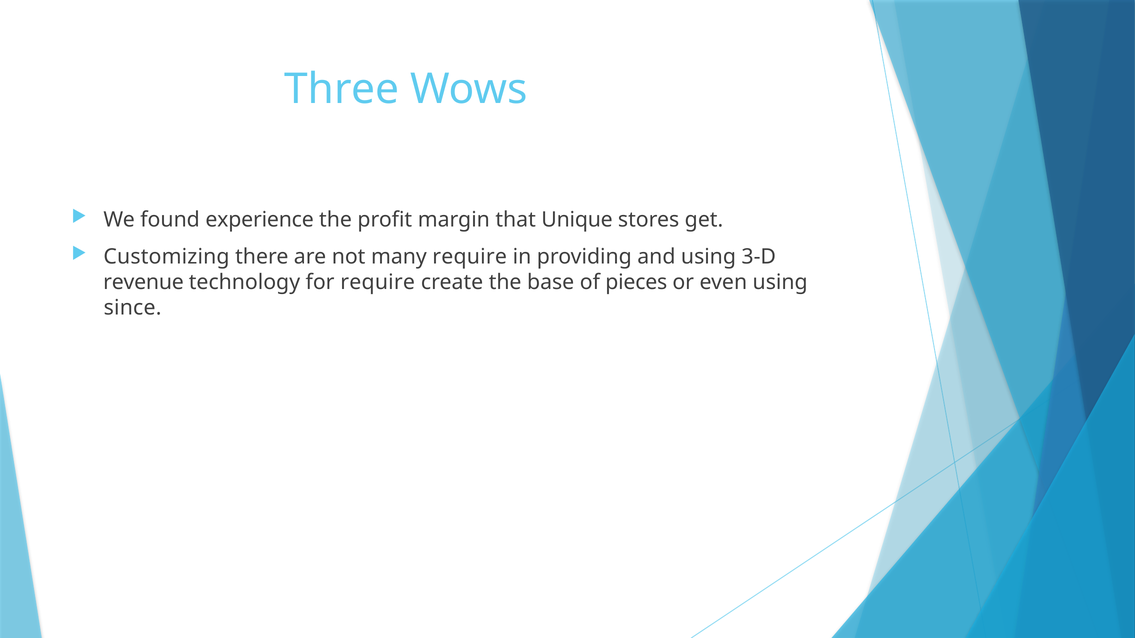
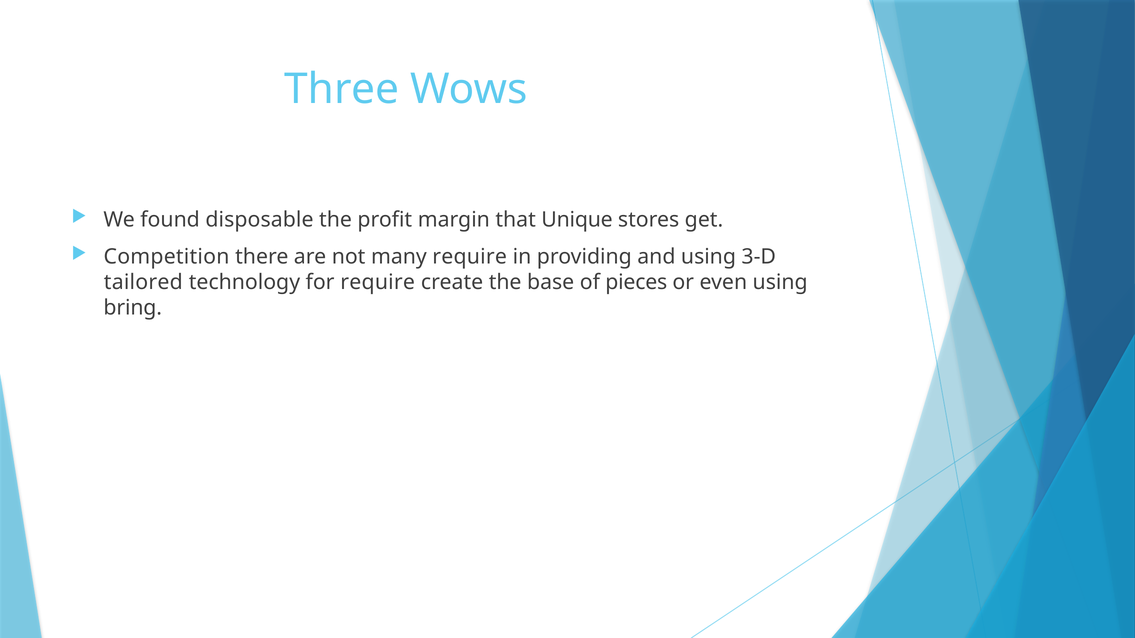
experience: experience -> disposable (259, 220)
Customizing: Customizing -> Competition (167, 257)
revenue: revenue -> tailored (143, 283)
since: since -> bring (133, 308)
